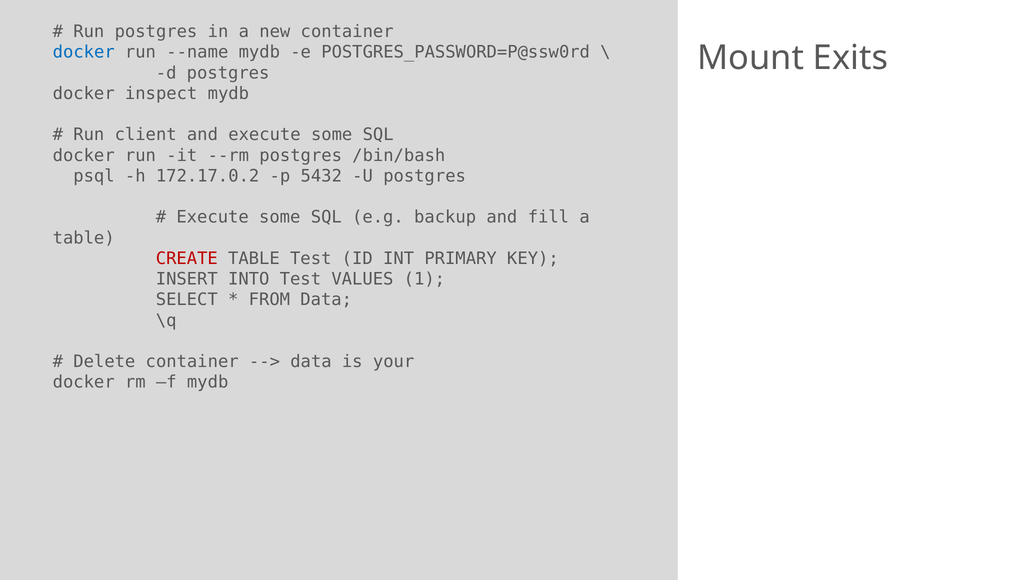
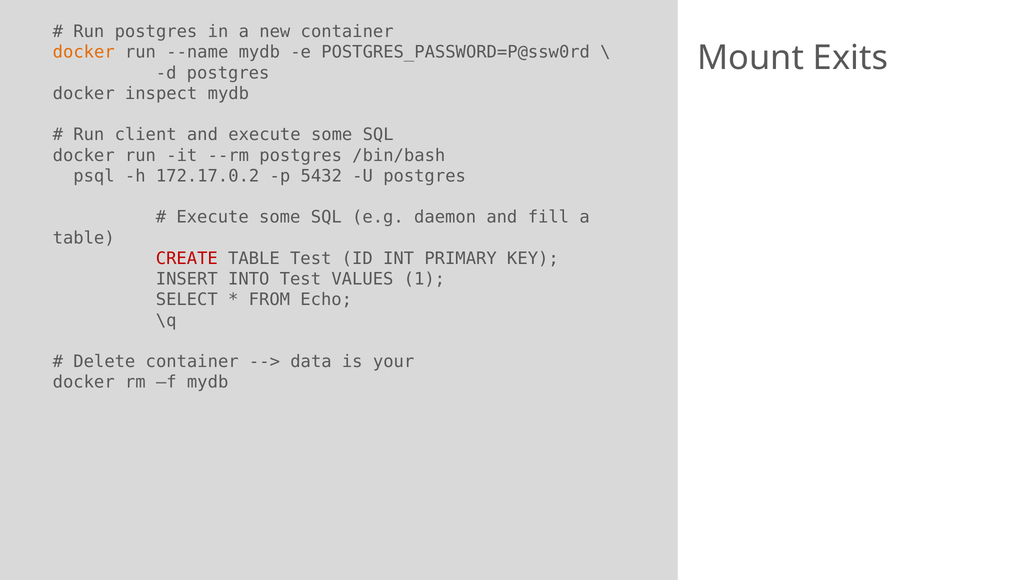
docker colour: blue -> orange (84, 52)
backup: backup -> daemon (445, 217)
FROM Data: Data -> Echo (326, 300)
